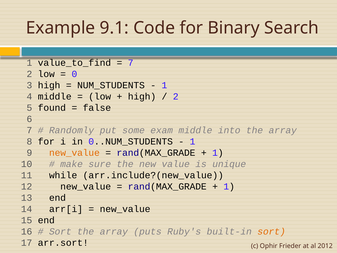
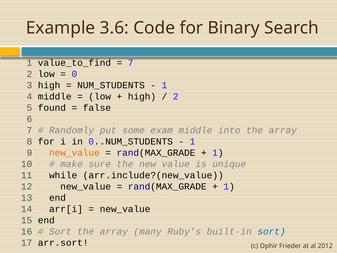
9.1: 9.1 -> 3.6 (114, 28)
puts: puts -> many (148, 231)
sort colour: orange -> blue (271, 231)
